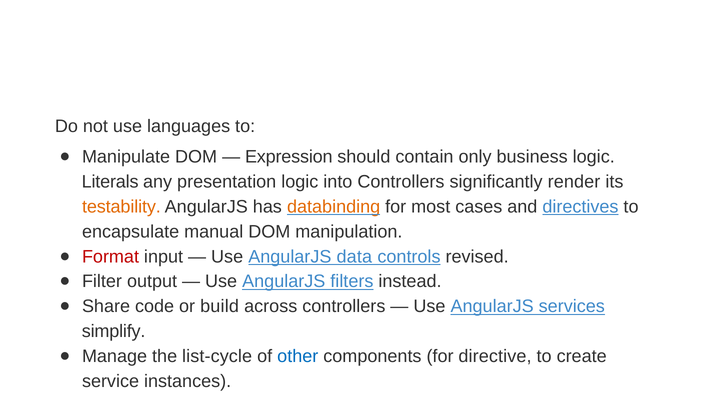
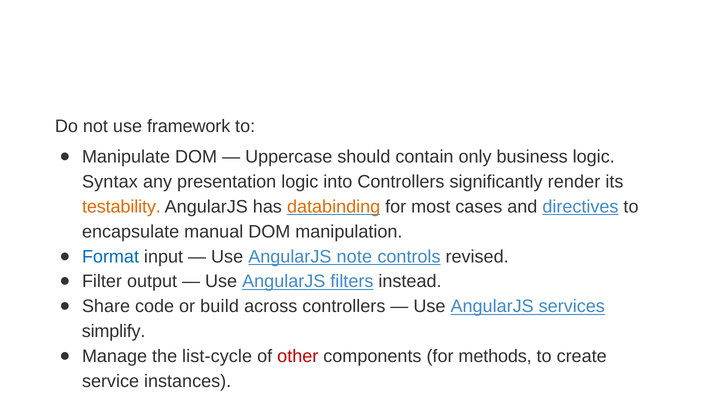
languages: languages -> framework (189, 126)
Expression: Expression -> Uppercase (289, 157)
Literals: Literals -> Syntax (110, 182)
Format colour: red -> blue (111, 256)
data: data -> note (354, 256)
other colour: blue -> red (298, 356)
directive: directive -> methods (495, 356)
